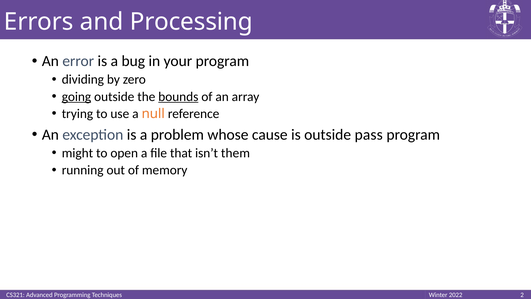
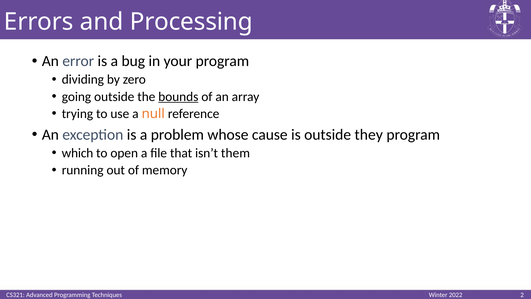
going underline: present -> none (76, 97)
pass: pass -> they (369, 135)
might: might -> which (78, 153)
